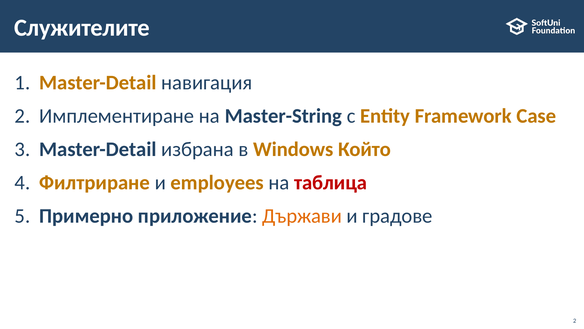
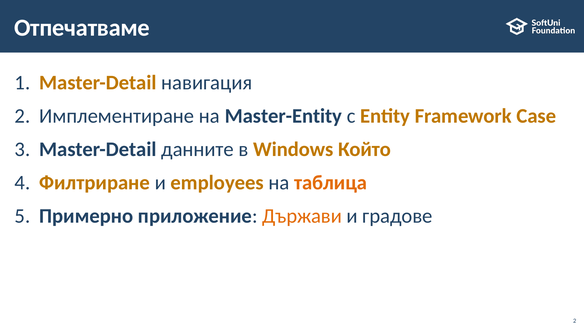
Служителите: Служителите -> Отпечатваме (82, 28)
Master-String: Master-String -> Master-Entity (283, 116)
избрана: избрана -> данните (198, 149)
таблица colour: red -> orange (331, 182)
